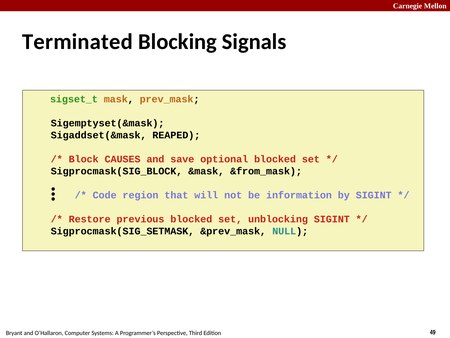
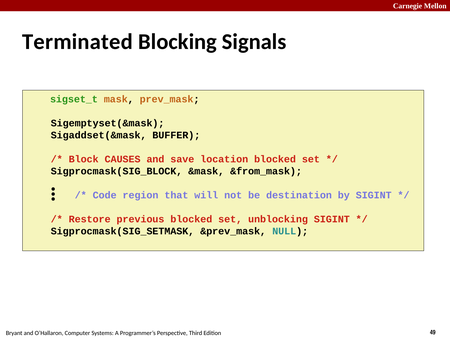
REAPED: REAPED -> BUFFER (176, 135)
optional: optional -> location (224, 159)
information: information -> destination (299, 195)
